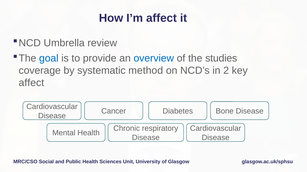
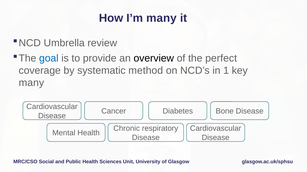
I’m affect: affect -> many (161, 18)
overview colour: blue -> black (154, 59)
studies: studies -> perfect (221, 59)
2: 2 -> 1 (226, 71)
affect: affect -> many (31, 83)
